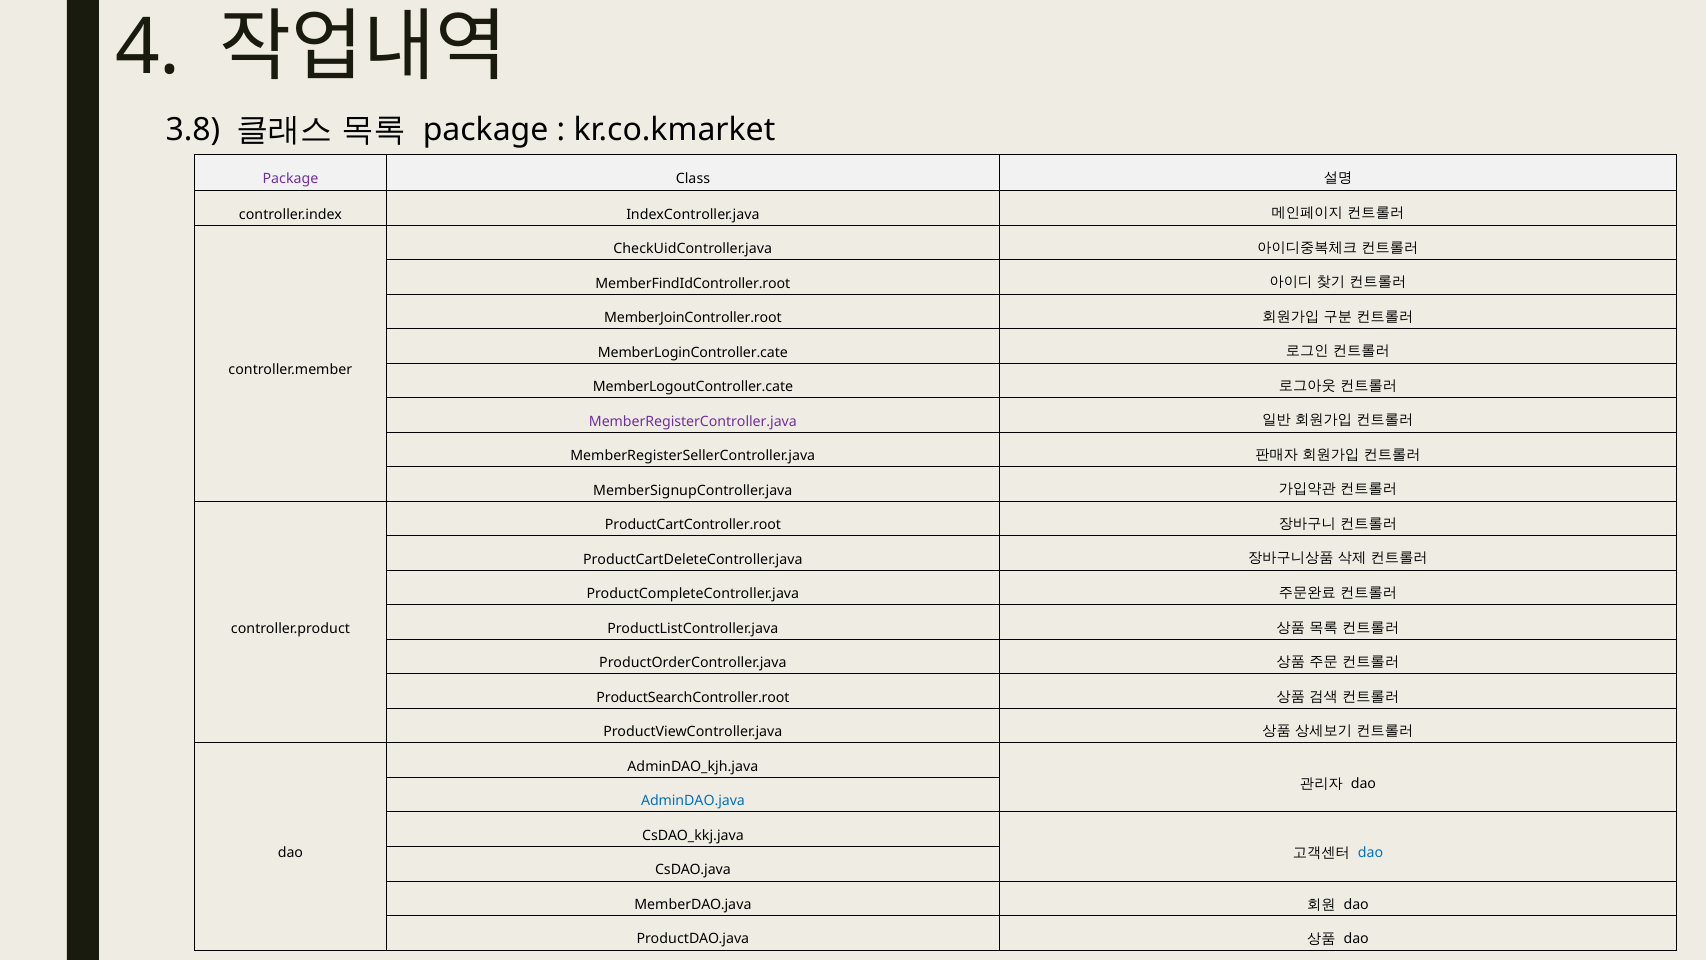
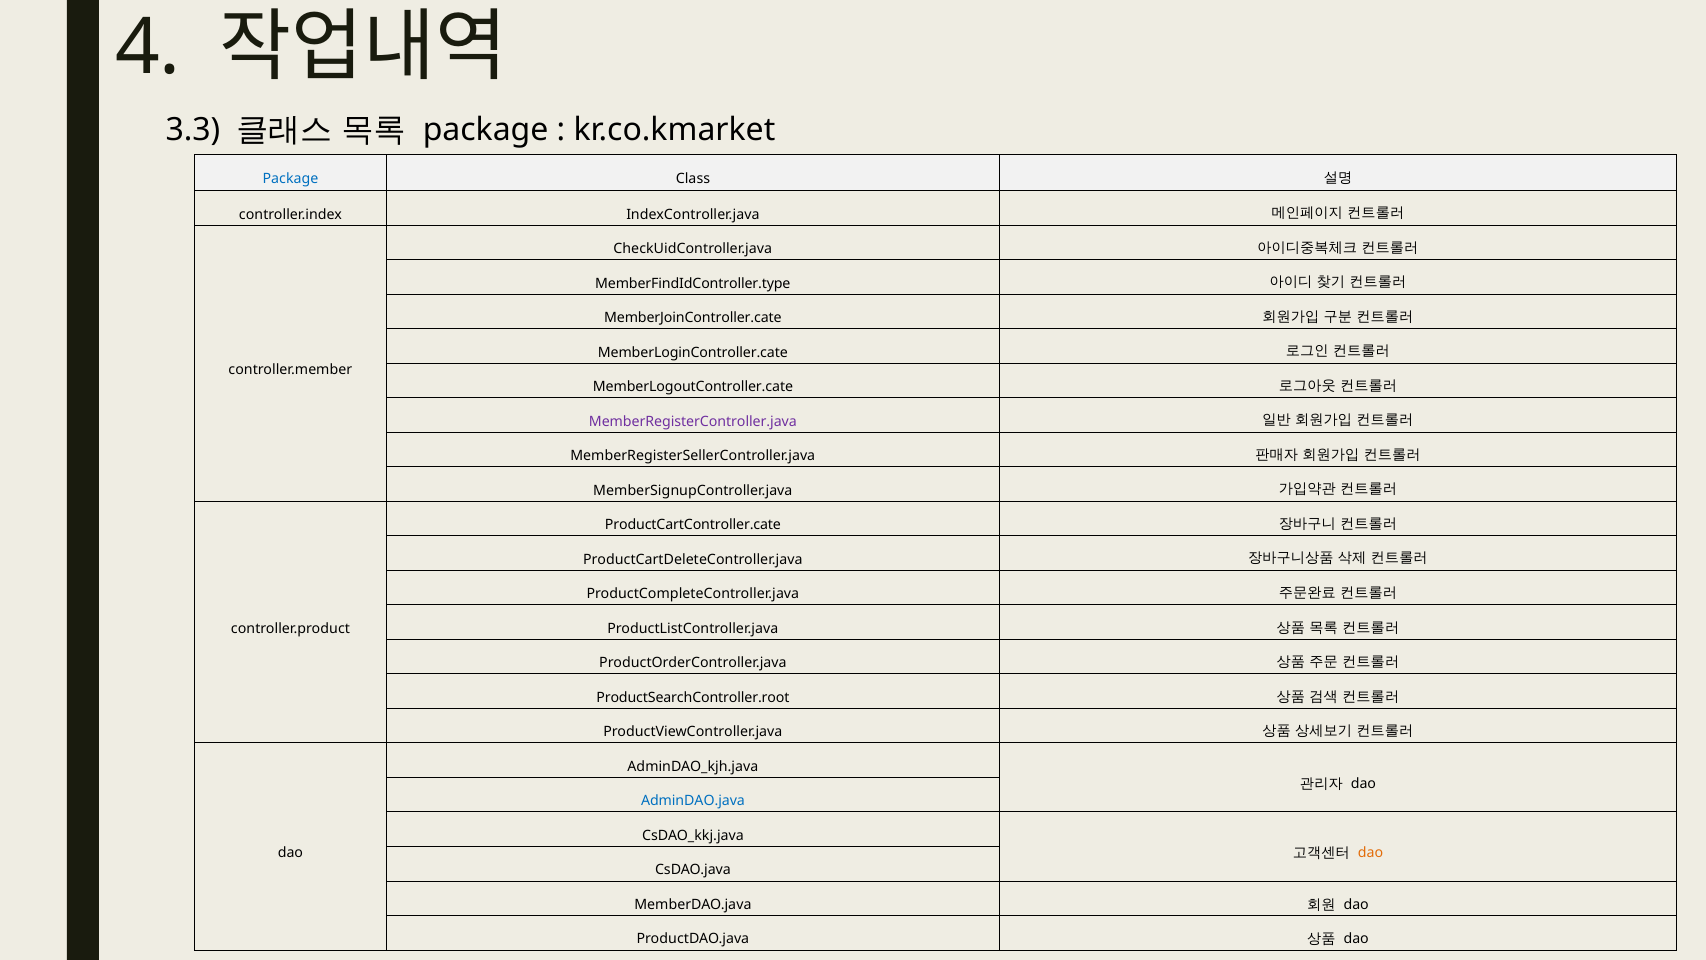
3.8: 3.8 -> 3.3 (193, 130)
Package colour: purple -> blue (290, 179)
MemberFindIdController.root: MemberFindIdController.root -> MemberFindIdController.type (693, 283)
MemberJoinController.root: MemberJoinController.root -> MemberJoinController.cate (693, 318)
ProductCartController.root: ProductCartController.root -> ProductCartController.cate (693, 525)
dao colour: blue -> orange (1371, 853)
